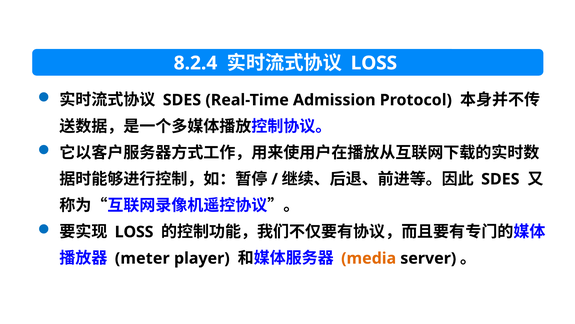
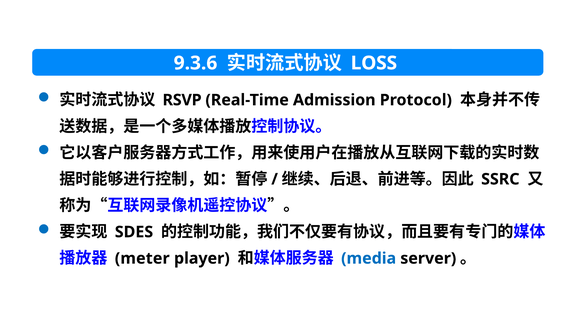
8.2.4: 8.2.4 -> 9.3.6 (196, 63)
SDES: SDES -> RSVP (182, 100)
SDES: SDES -> SSRC (500, 179)
LOSS: LOSS -> SDES (134, 232)
media colour: orange -> blue (369, 258)
